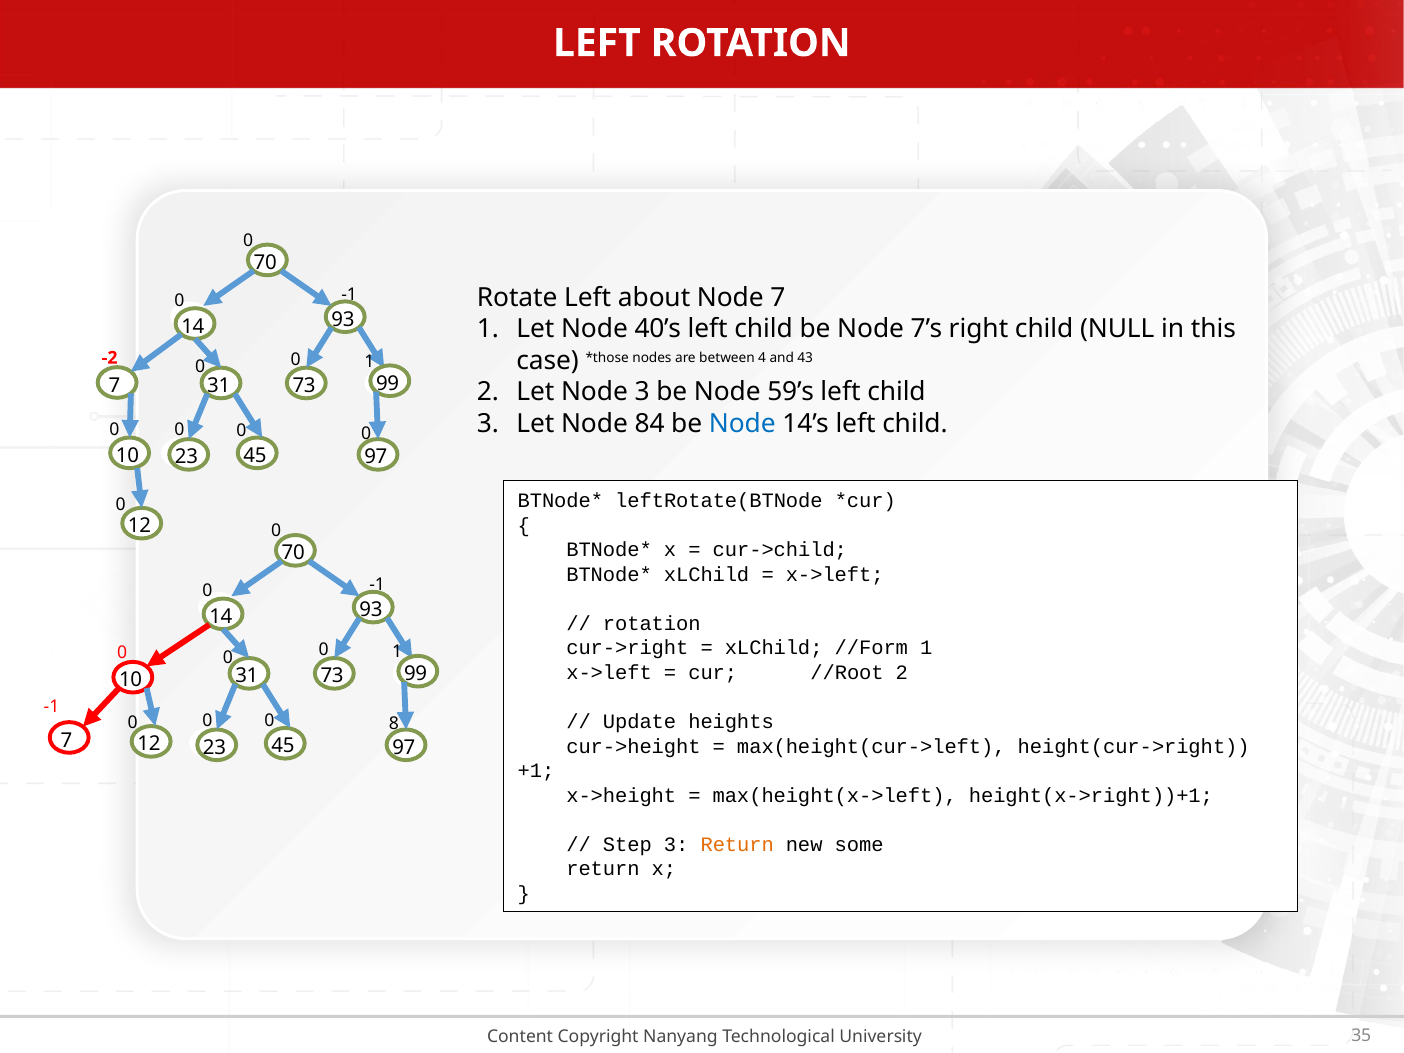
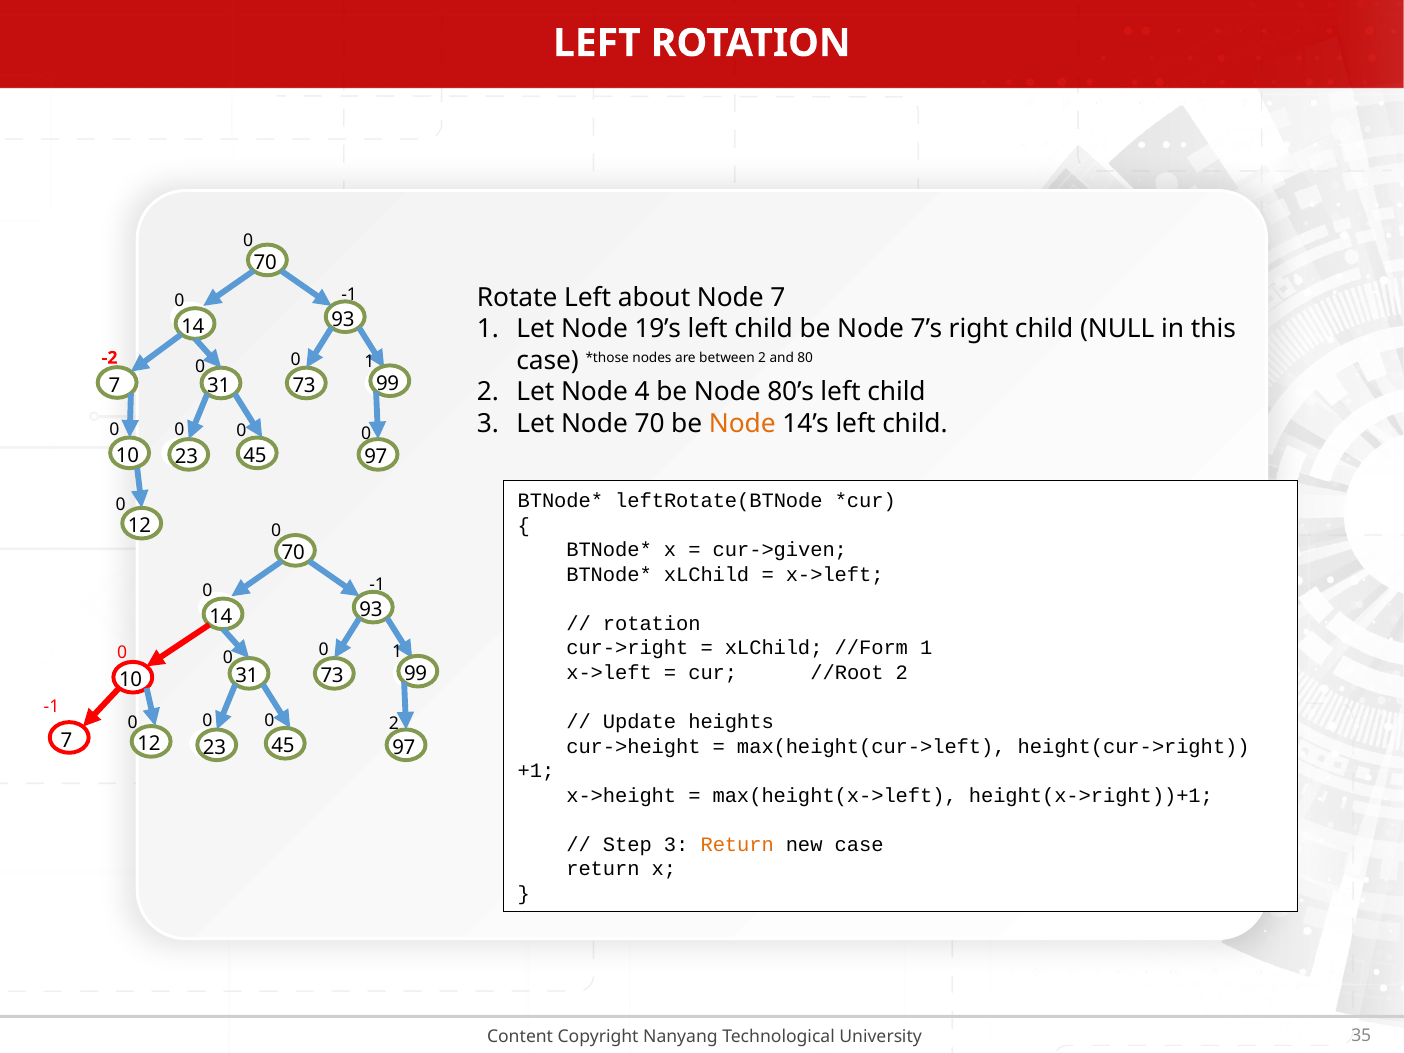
40’s: 40’s -> 19’s (658, 329)
between 4: 4 -> 2 (762, 358)
43: 43 -> 80 (805, 358)
Node 3: 3 -> 4 (642, 392)
59’s: 59’s -> 80’s (791, 392)
Node 84: 84 -> 70 (650, 424)
Node colour: blue -> orange (742, 424)
cur->child: cur->child -> cur->given (780, 550)
0 8: 8 -> 2 (394, 724)
new some: some -> case (859, 845)
